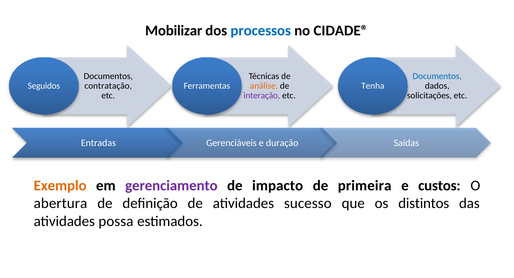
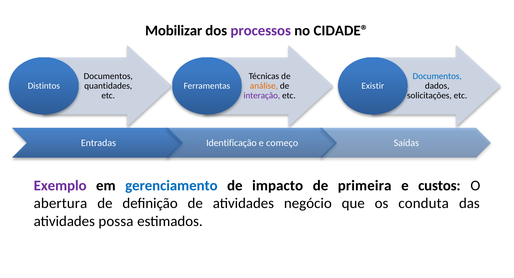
processos colour: blue -> purple (261, 31)
Seguidos: Seguidos -> Distintos (44, 86)
contratação: contratação -> quantidades (108, 86)
Tenha: Tenha -> Existir (373, 86)
Gerenciáveis: Gerenciáveis -> Identificação (231, 143)
duração: duração -> começo (282, 143)
Exemplo colour: orange -> purple (60, 186)
gerenciamento colour: purple -> blue (171, 186)
sucesso: sucesso -> negócio (308, 204)
distintos: distintos -> conduta (424, 204)
